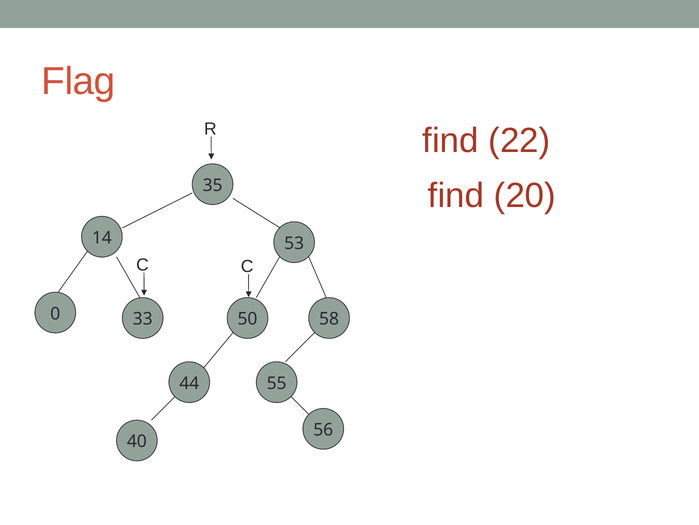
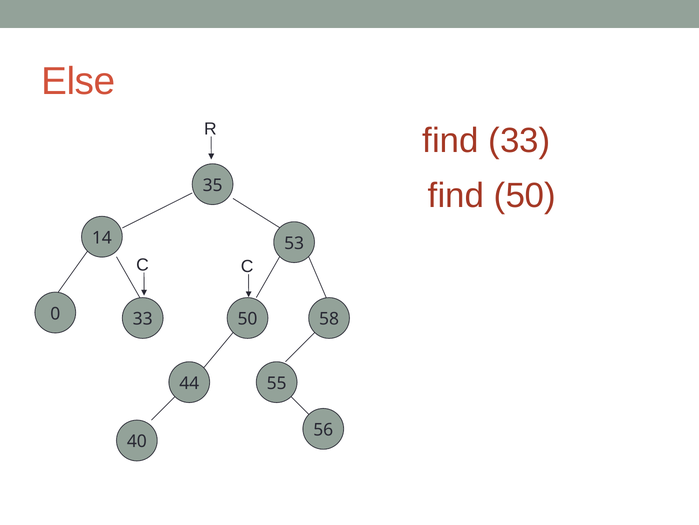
Flag: Flag -> Else (78, 81)
find 22: 22 -> 33 (519, 140)
find 20: 20 -> 50 (525, 195)
